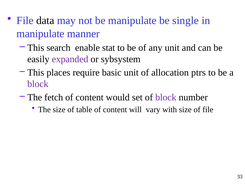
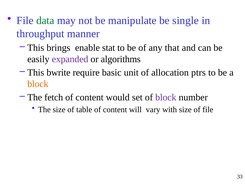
data colour: black -> green (45, 21)
manipulate: manipulate -> throughput (40, 34)
search: search -> brings (58, 48)
any unit: unit -> that (172, 48)
sybsystem: sybsystem -> algorithms (121, 59)
places: places -> bwrite (58, 72)
block colour: purple -> orange (38, 84)
